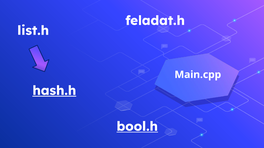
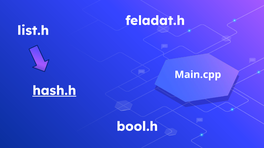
bool.h underline: present -> none (137, 127)
